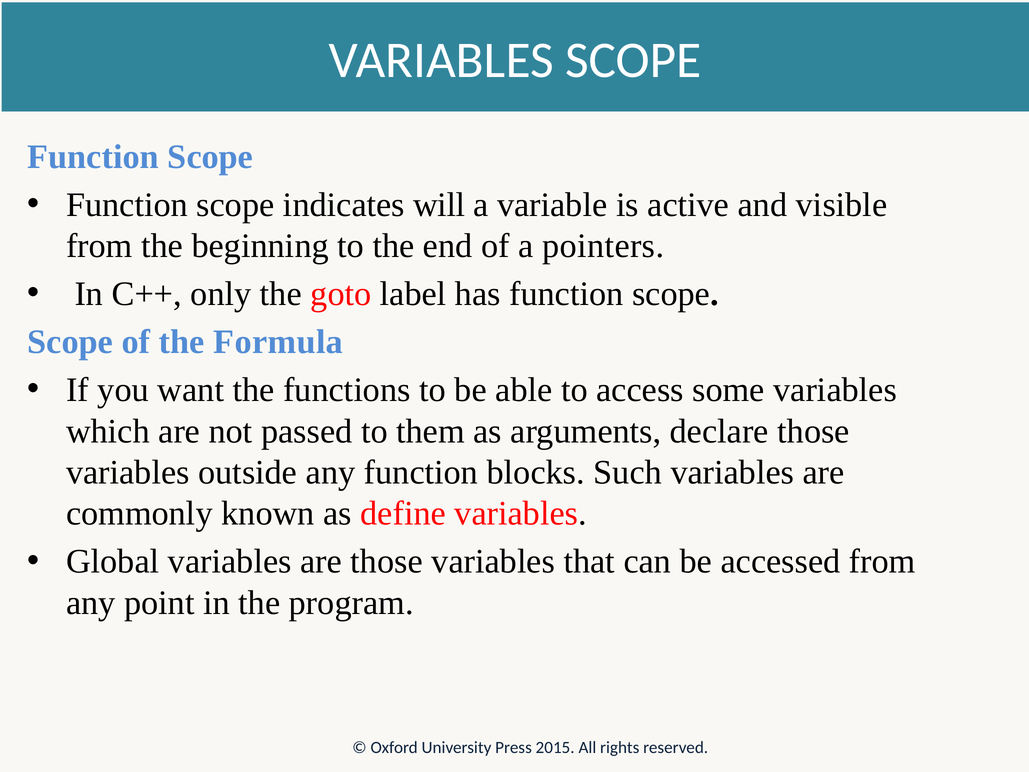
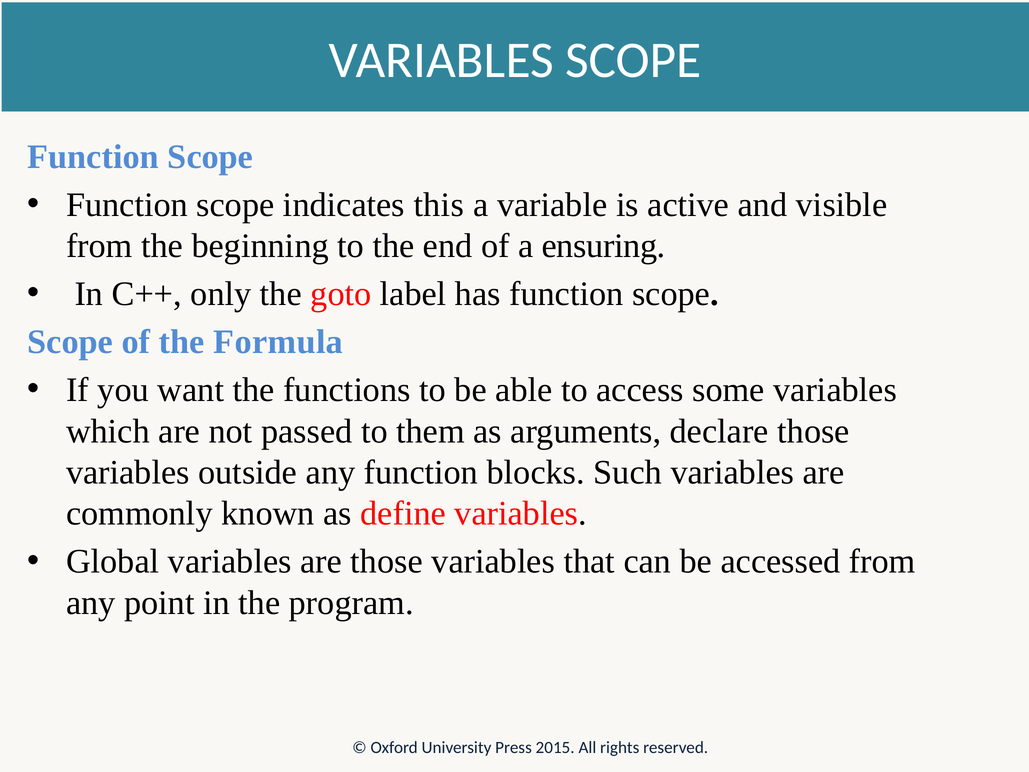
will: will -> this (439, 205)
pointers: pointers -> ensuring (604, 246)
